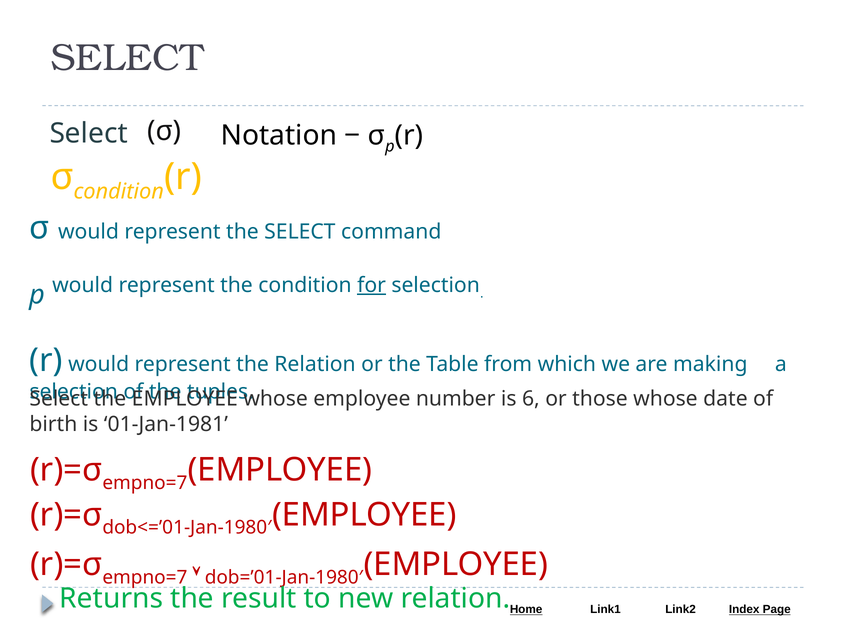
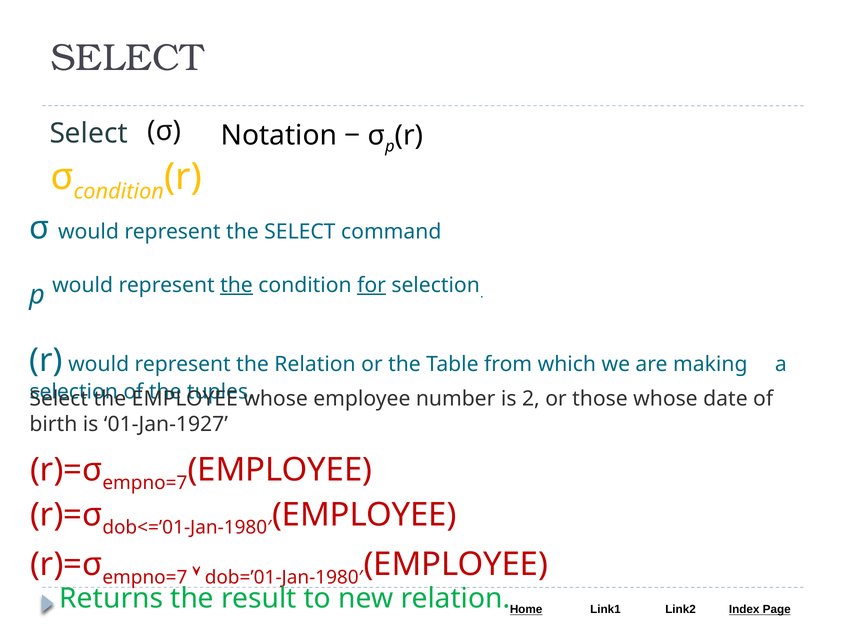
the underline: none -> present (236, 285)
6: 6 -> 2 (531, 399)
01-Jan-1981: 01-Jan-1981 -> 01-Jan-1927 (166, 424)
